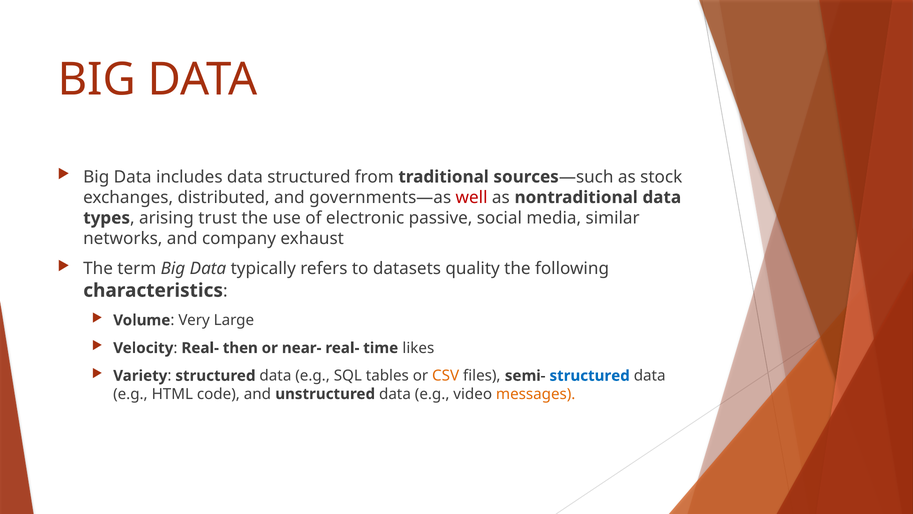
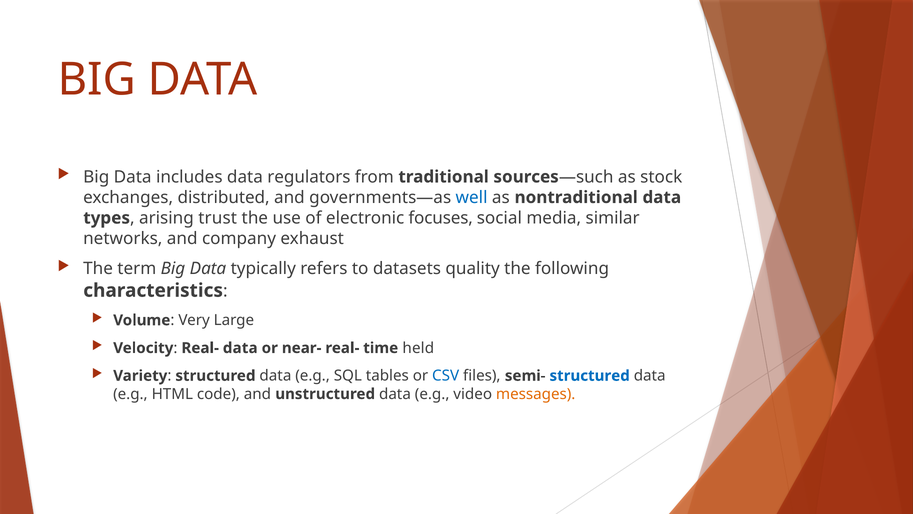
data structured: structured -> regulators (309, 177)
well colour: red -> blue (472, 197)
passive: passive -> focuses (441, 218)
Real- then: then -> data (240, 348)
likes: likes -> held (418, 348)
CSV colour: orange -> blue (446, 375)
